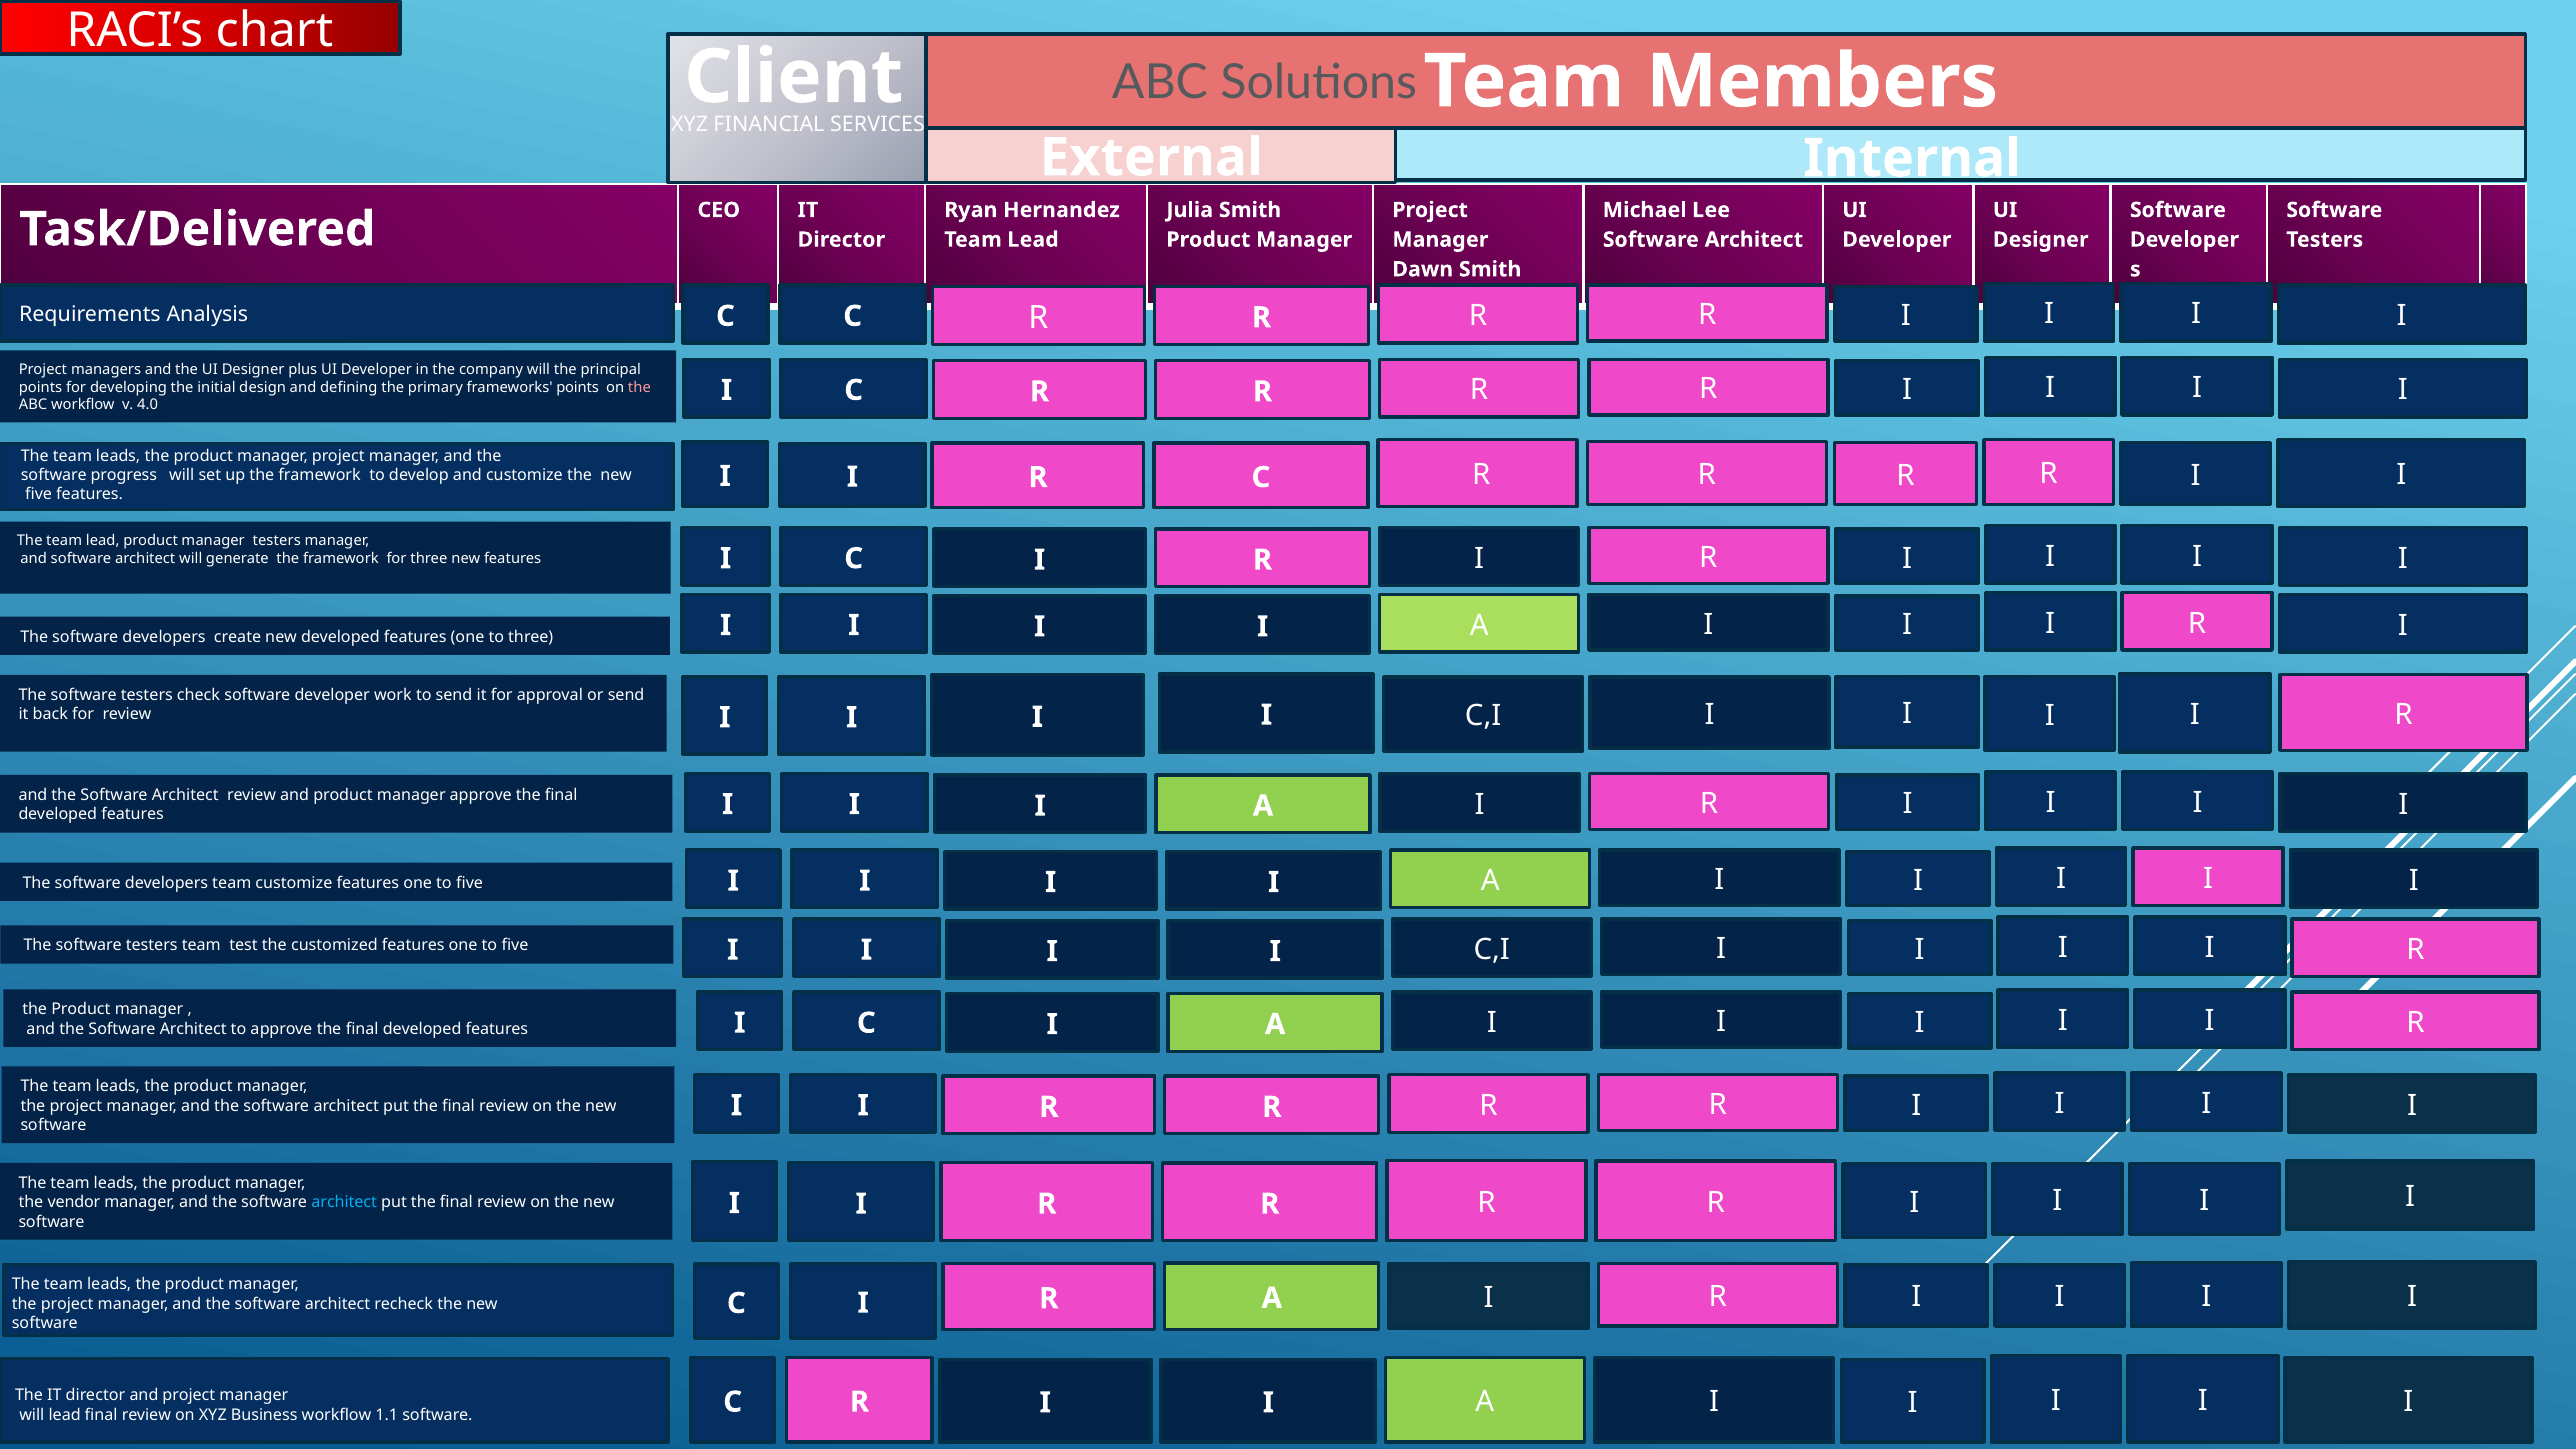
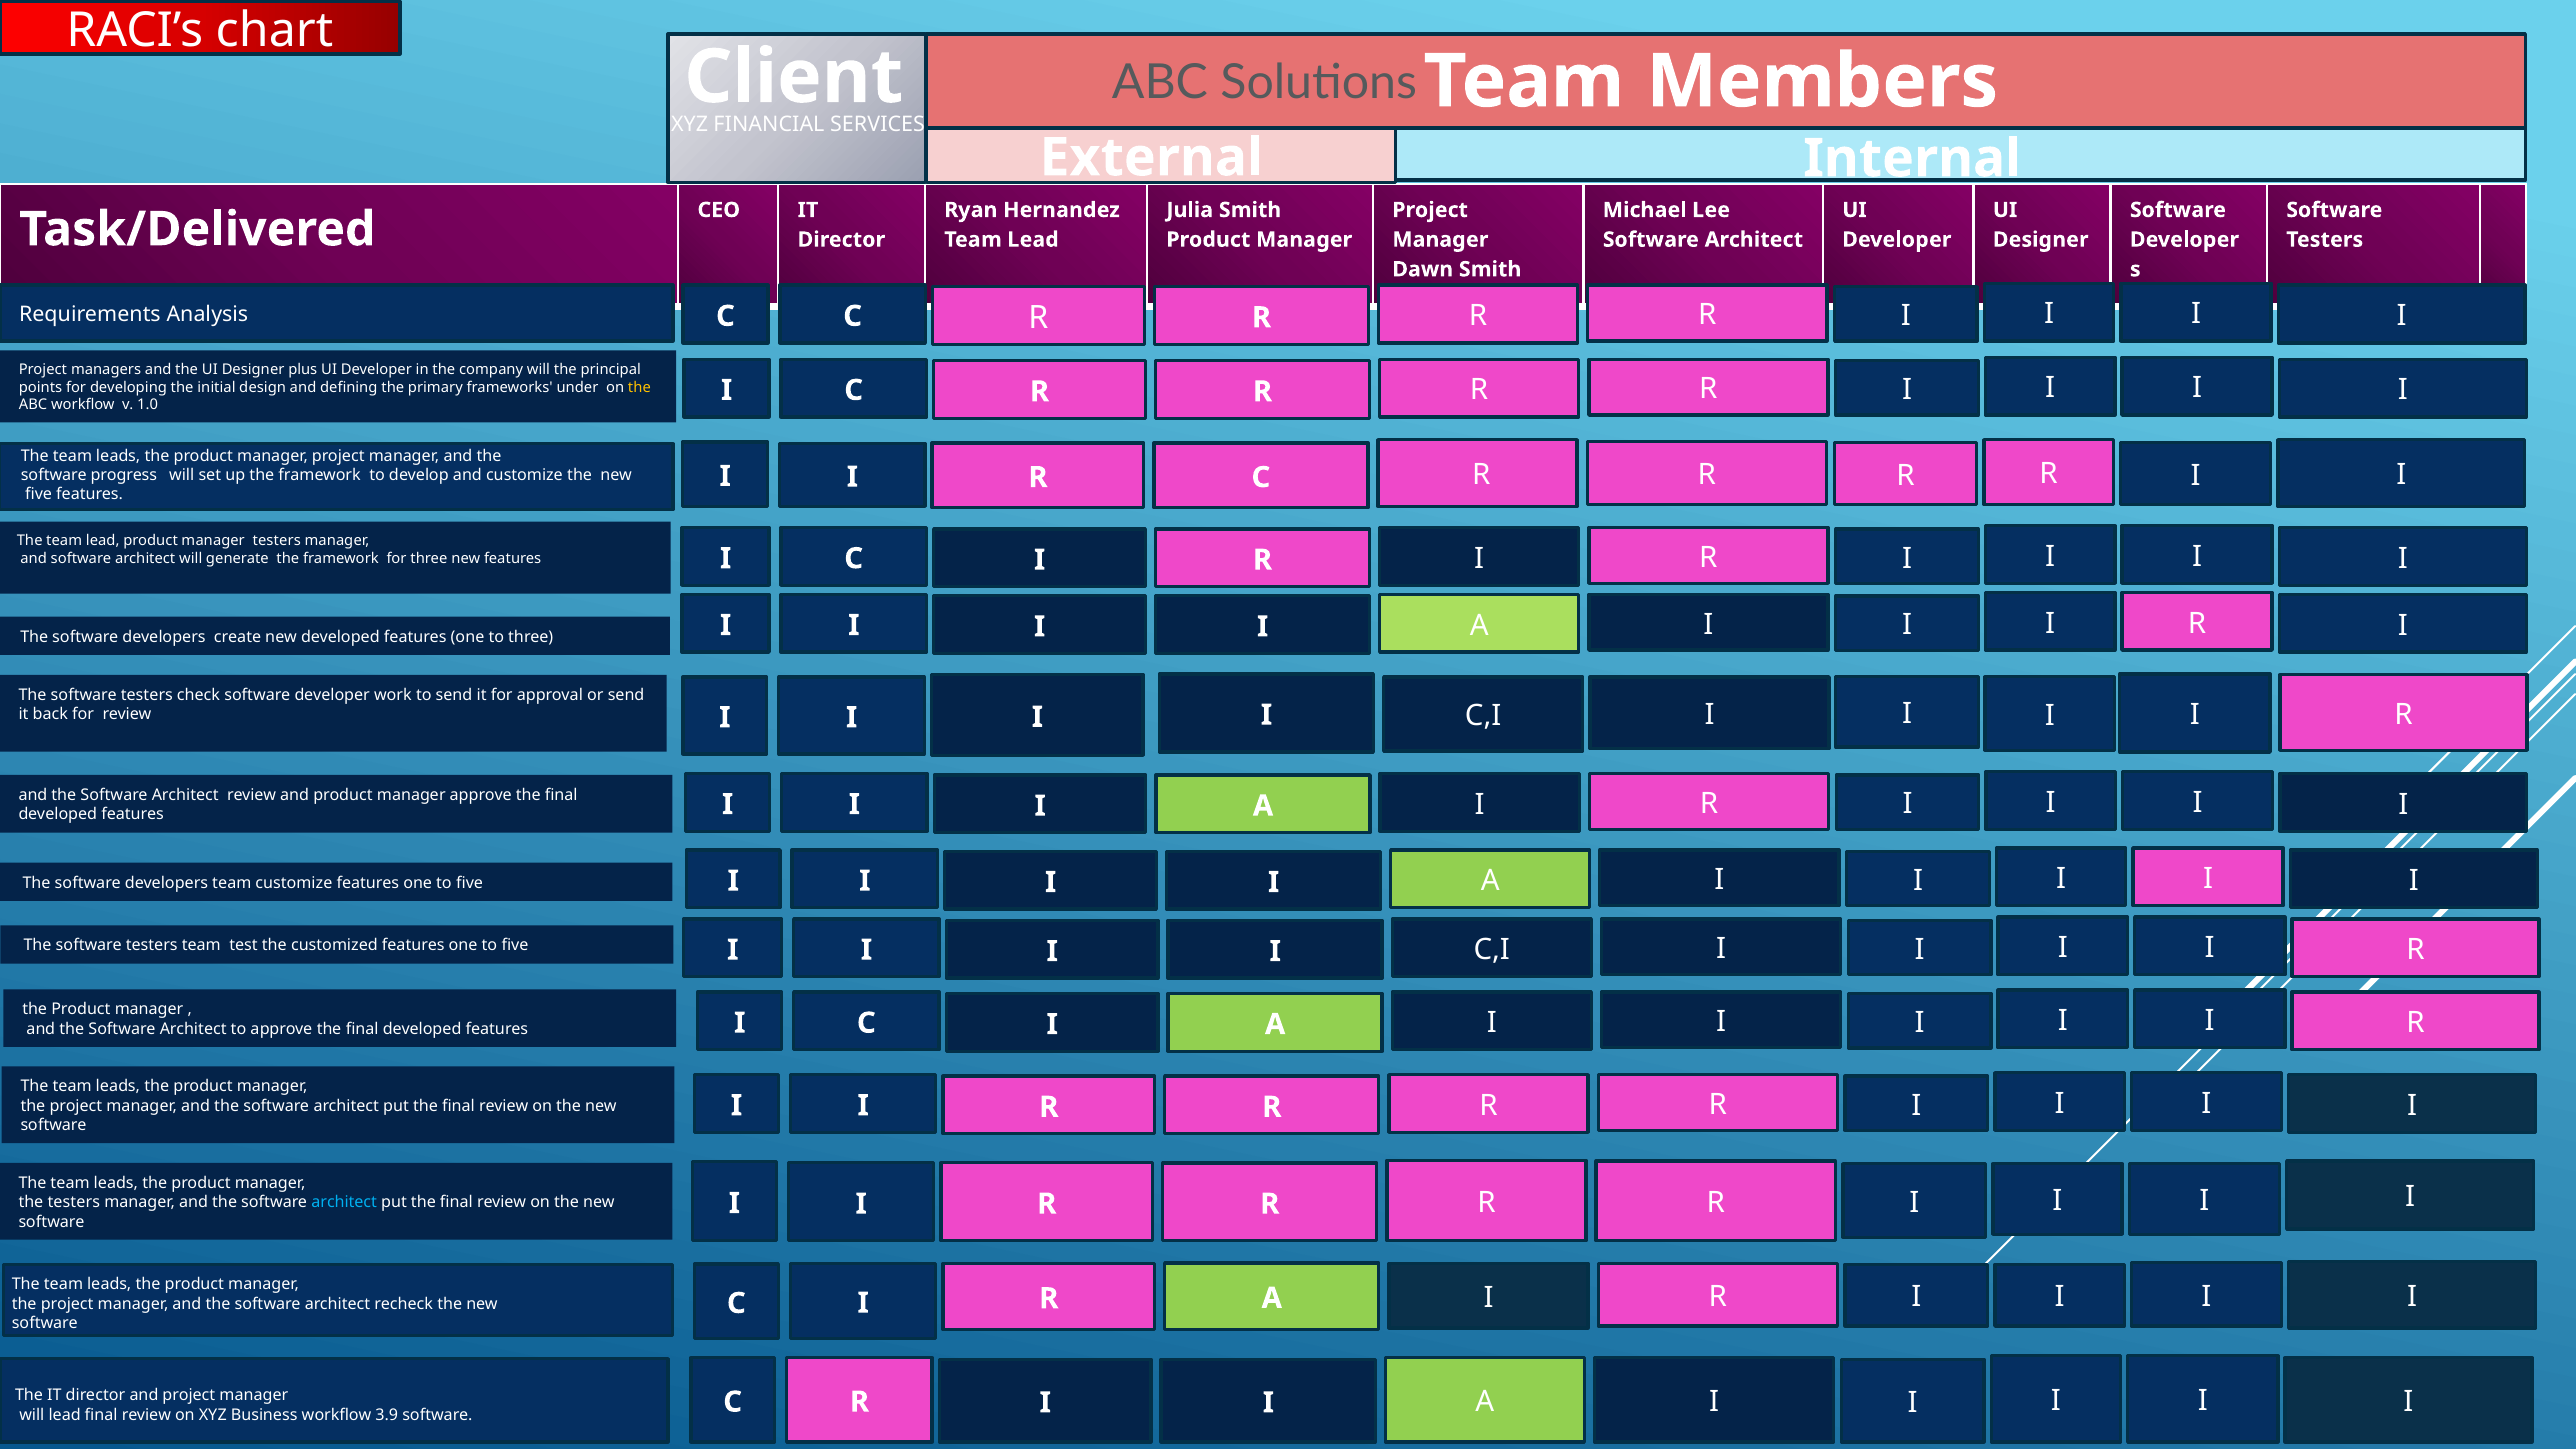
frameworks points: points -> under (577, 387)
the colour: pink -> yellow (639, 387)
4.0: 4.0 -> 1.0 (147, 405)
the vendor: vendor -> testers (74, 1202)
1.1: 1.1 -> 3.9 (387, 1415)
